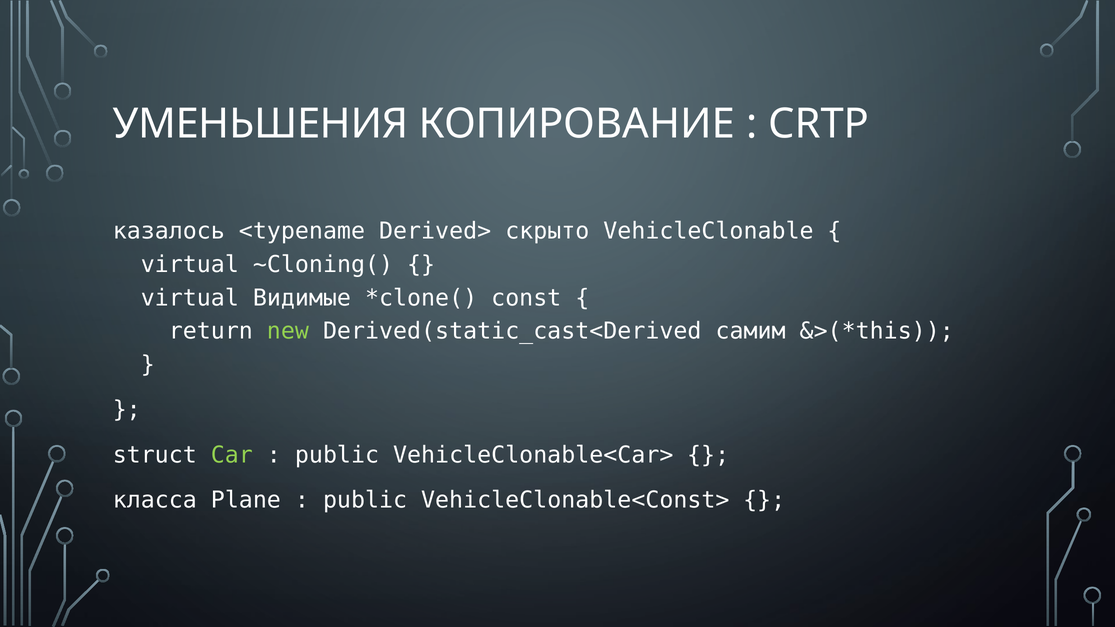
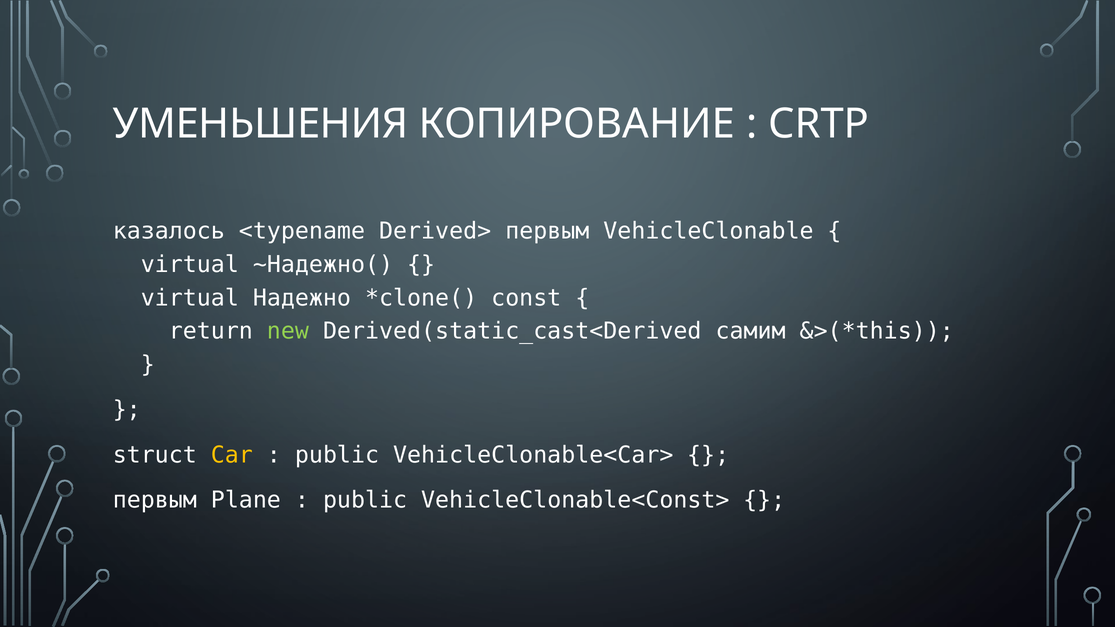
Derived> скрыто: скрыто -> первым (547, 231)
~Cloning(: ~Cloning( -> ~Надежно( (323, 265)
Видимые: Видимые -> Надежно (302, 298)
Car colour: light green -> yellow (232, 455)
класса: класса -> первым (155, 500)
